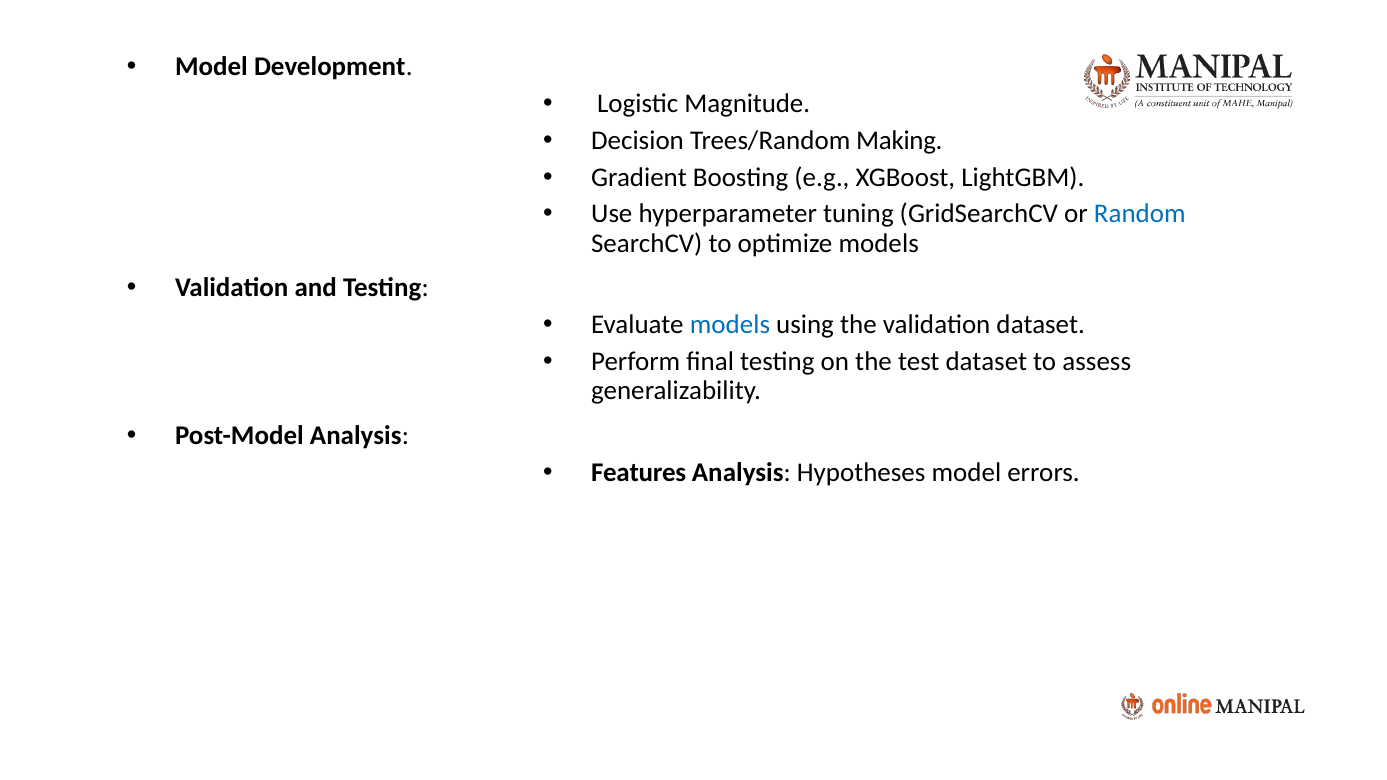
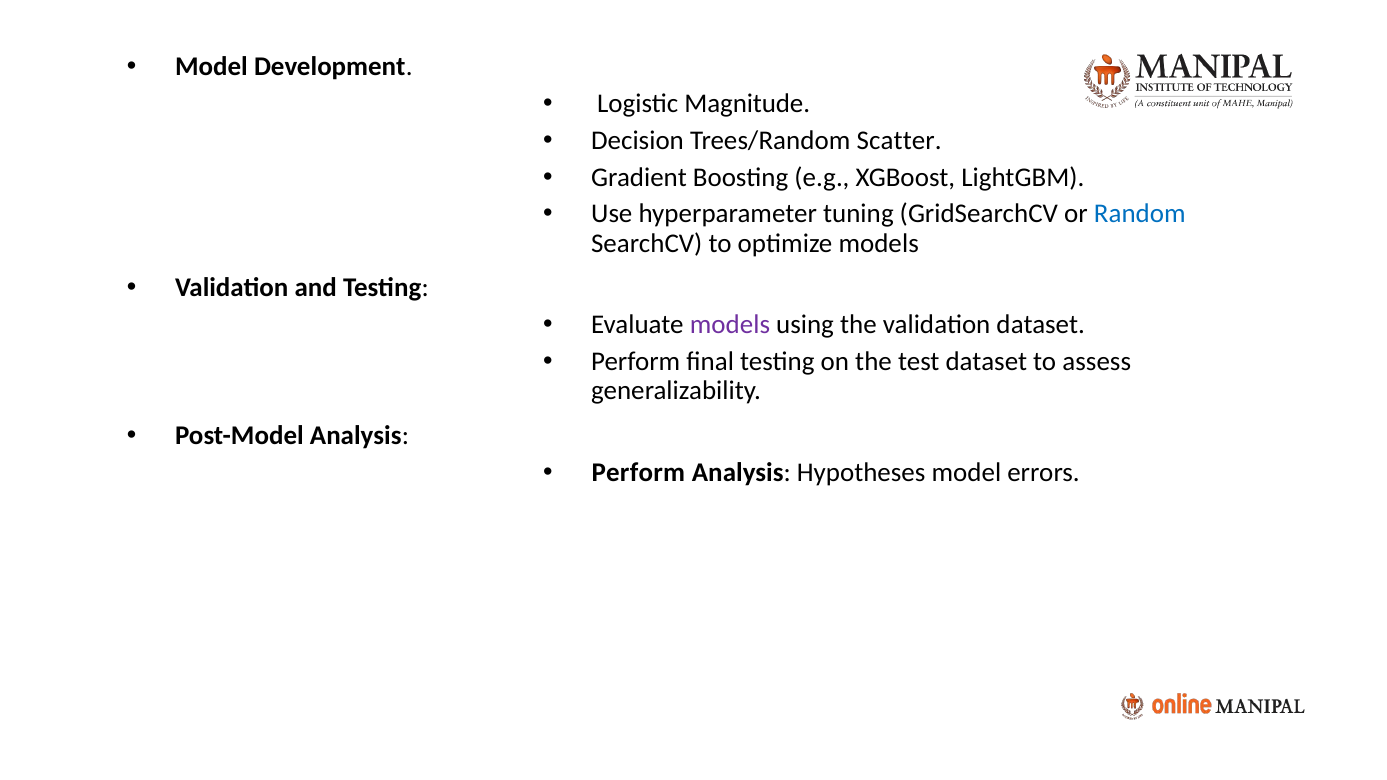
Making: Making -> Scatter (899, 140)
models colour: blue -> purple (730, 325)
Features: Features -> Perform (638, 473)
